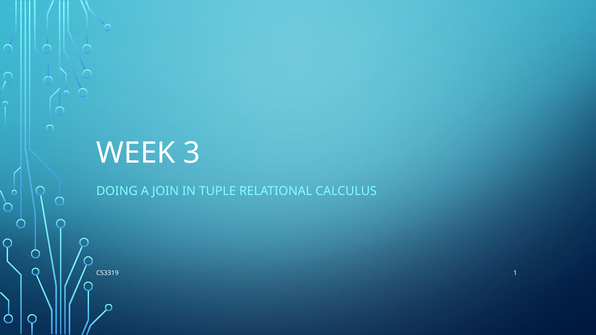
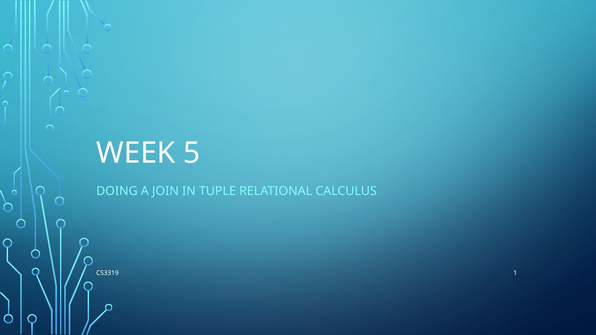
3: 3 -> 5 (192, 153)
